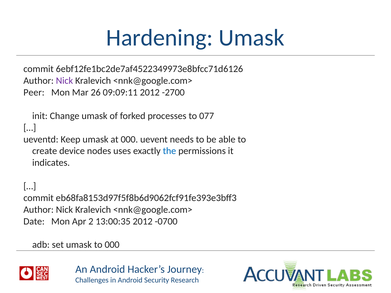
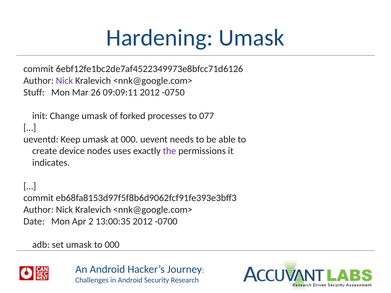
Peer: Peer -> Stuff (34, 92)
-2700: -2700 -> -0750 (173, 92)
the colour: blue -> purple (169, 151)
